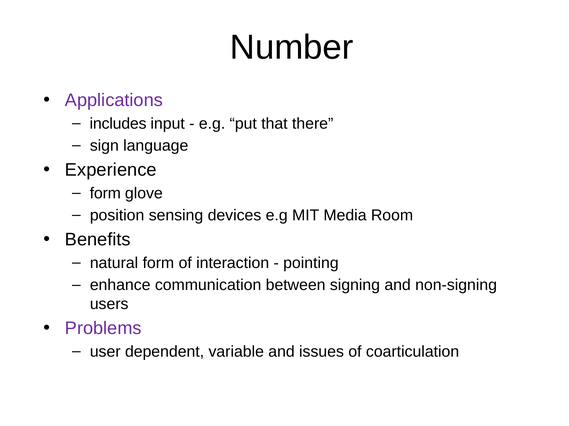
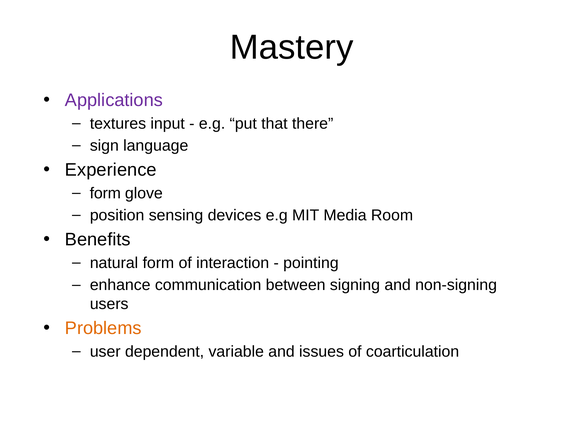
Number: Number -> Mastery (292, 47)
includes: includes -> textures (118, 124)
Problems colour: purple -> orange (103, 329)
